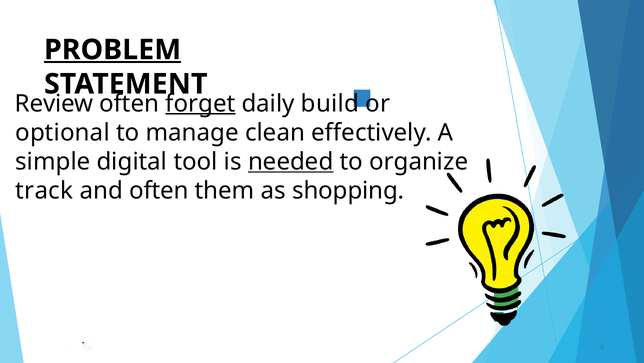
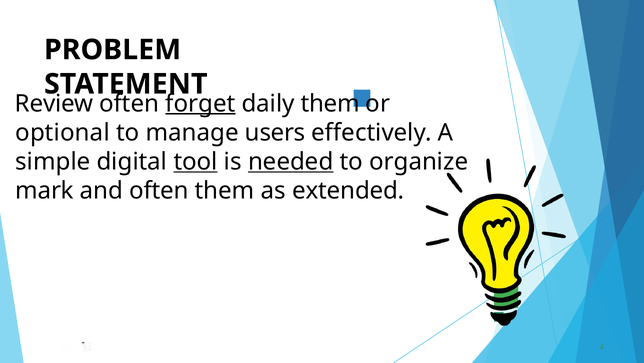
PROBLEM underline: present -> none (113, 50)
daily build: build -> them (330, 103)
clean: clean -> users (275, 132)
tool underline: none -> present (196, 161)
track: track -> mark (45, 190)
shopping: shopping -> extended (348, 190)
